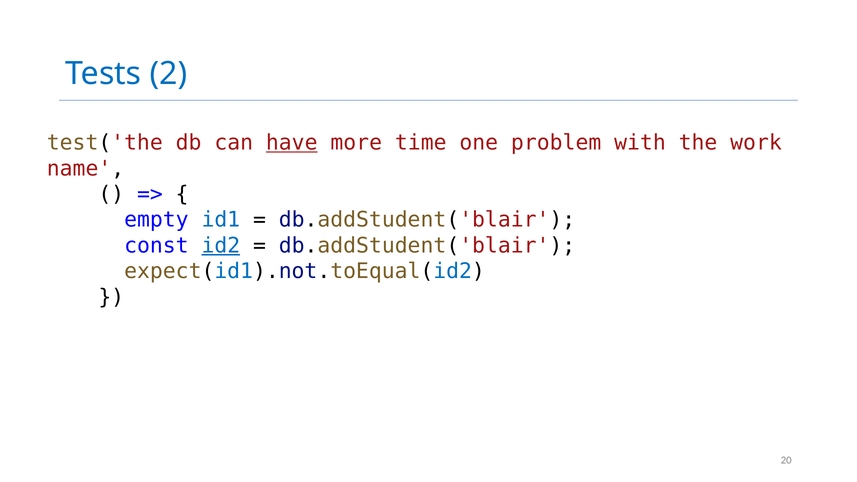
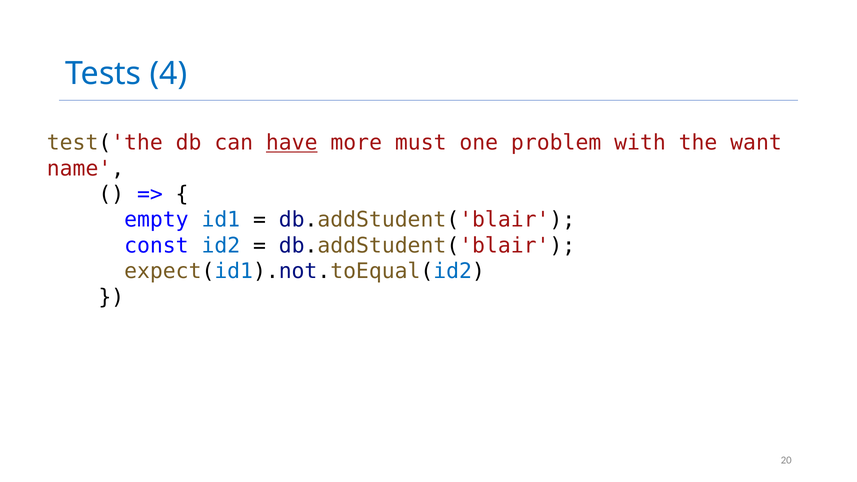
2: 2 -> 4 (168, 74)
time: time -> must (421, 143)
work: work -> want (756, 143)
id2 underline: present -> none (221, 246)
